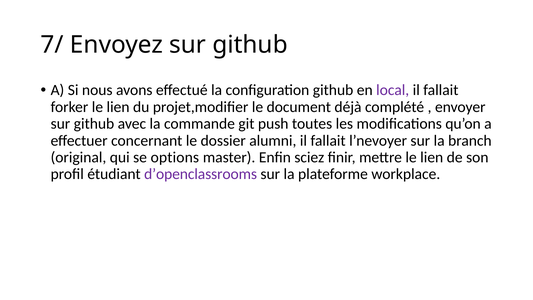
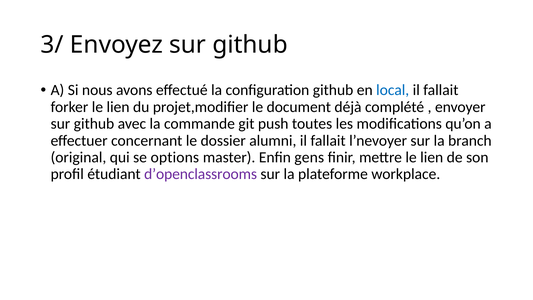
7/: 7/ -> 3/ (52, 45)
local colour: purple -> blue (393, 90)
sciez: sciez -> gens (309, 157)
